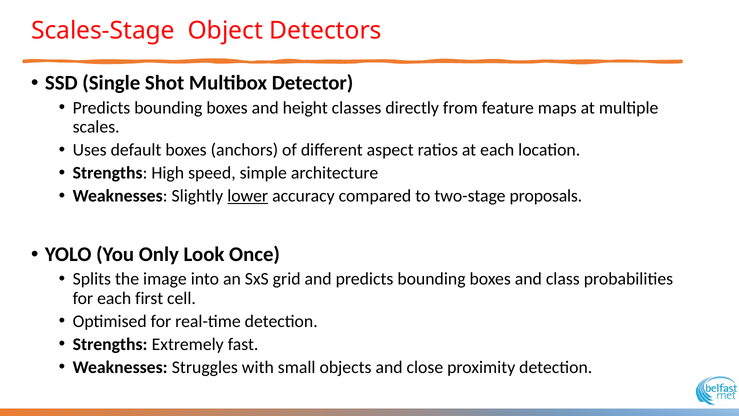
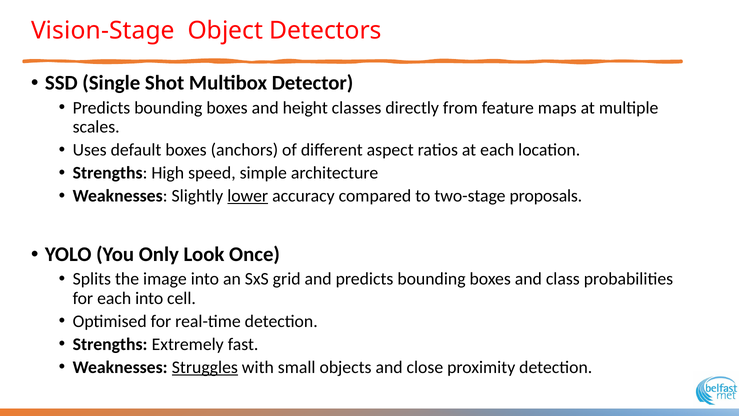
Scales-Stage: Scales-Stage -> Vision-Stage (103, 31)
each first: first -> into (149, 298)
Struggles underline: none -> present (205, 367)
